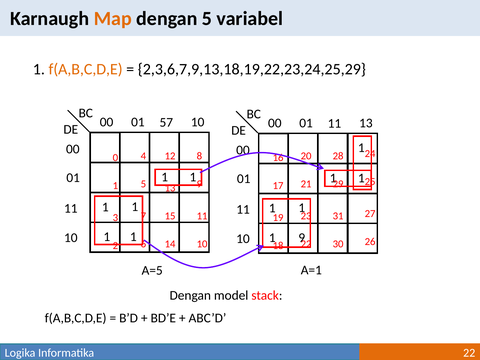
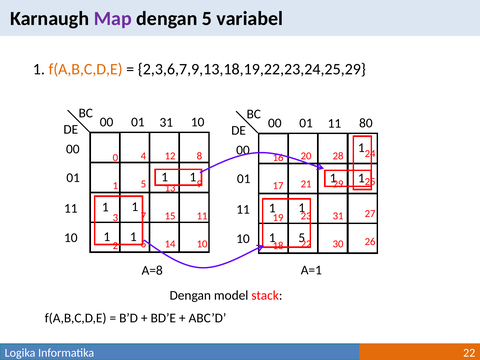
Map colour: orange -> purple (113, 19)
01 57: 57 -> 31 (166, 122)
11 13: 13 -> 80 (366, 123)
1 9: 9 -> 5 (302, 238)
A=5: A=5 -> A=8 (152, 270)
